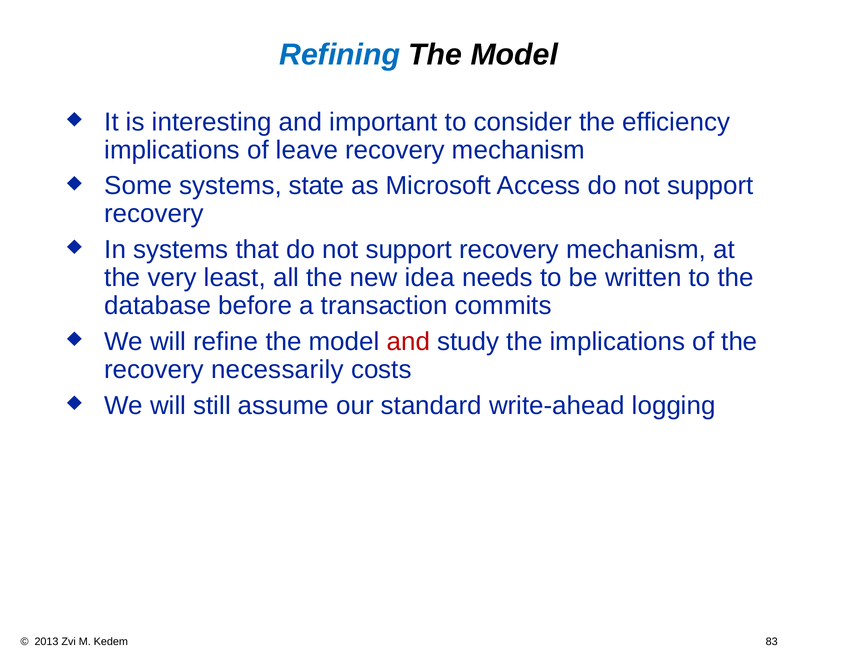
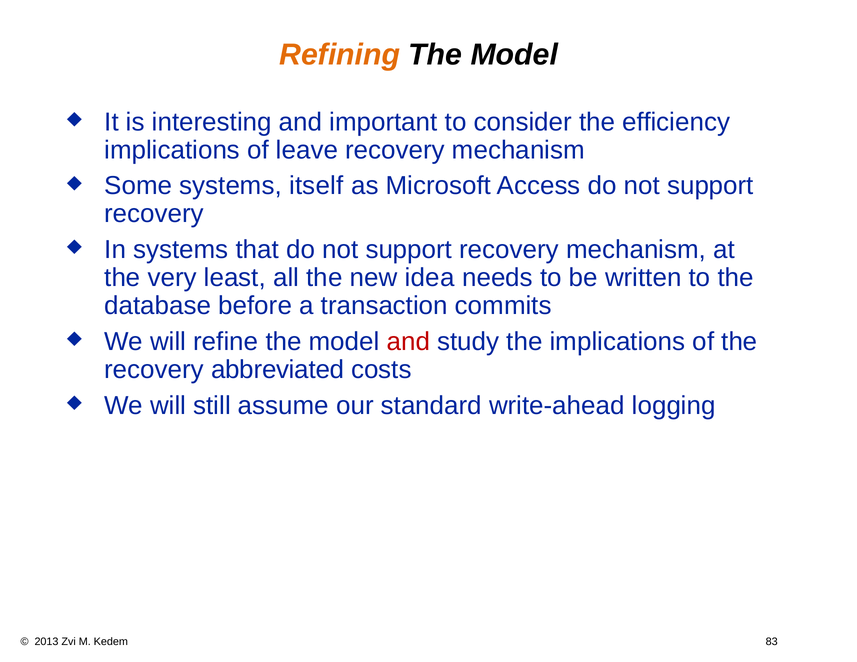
Refining colour: blue -> orange (340, 55)
state: state -> itself (316, 186)
necessarily: necessarily -> abbreviated (278, 370)
